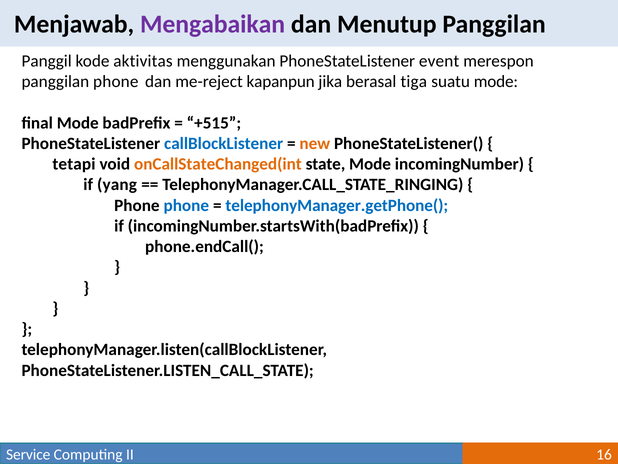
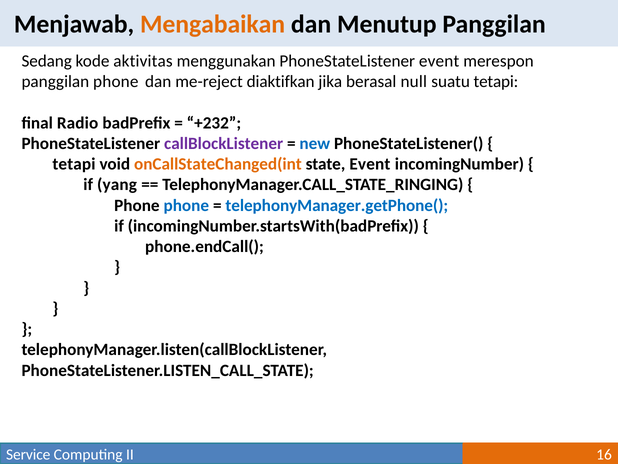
Mengabaikan colour: purple -> orange (213, 24)
Panggil: Panggil -> Sedang (47, 61)
kapanpun: kapanpun -> diaktifkan (281, 81)
tiga: tiga -> null (414, 81)
suatu mode: mode -> tetapi (496, 81)
final Mode: Mode -> Radio (78, 123)
+515: +515 -> +232 (214, 123)
callBlockListener colour: blue -> purple (224, 143)
new colour: orange -> blue (315, 143)
state Mode: Mode -> Event (370, 164)
